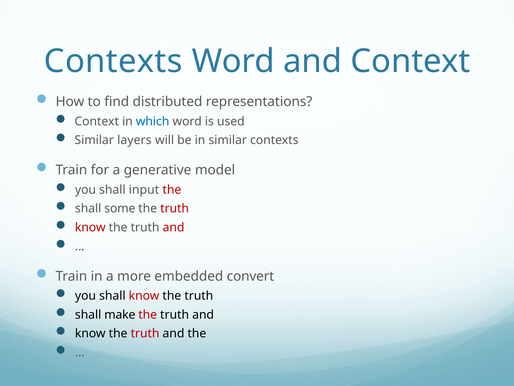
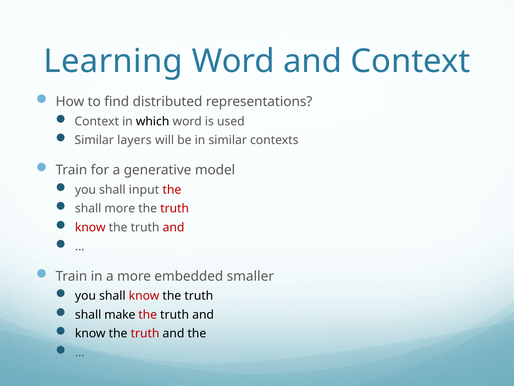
Contexts: Contexts -> Learning (113, 61)
which colour: blue -> black (153, 121)
shall some: some -> more (120, 208)
convert: convert -> smaller (250, 276)
